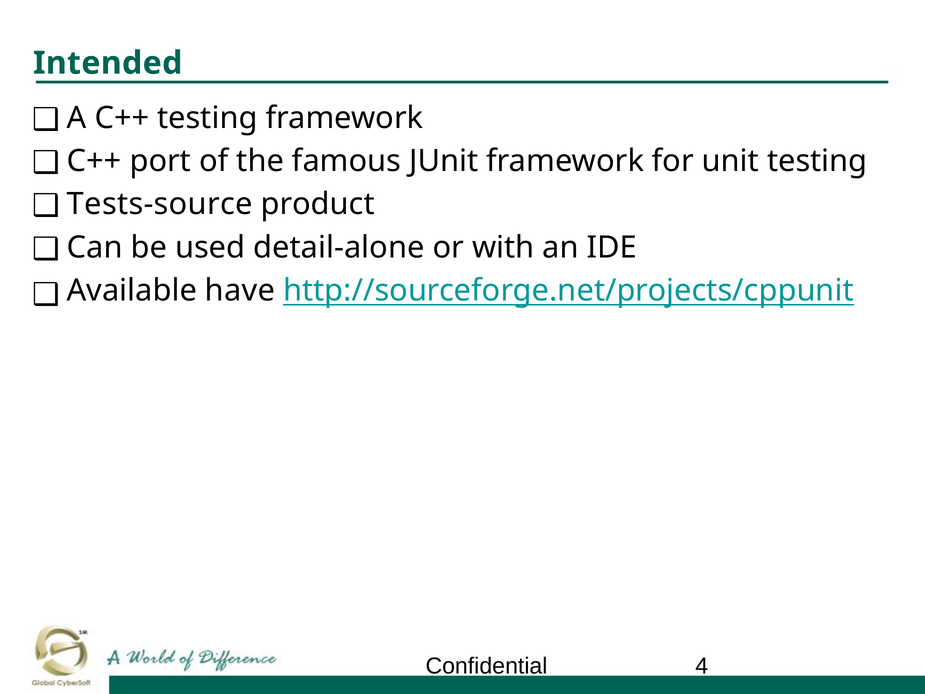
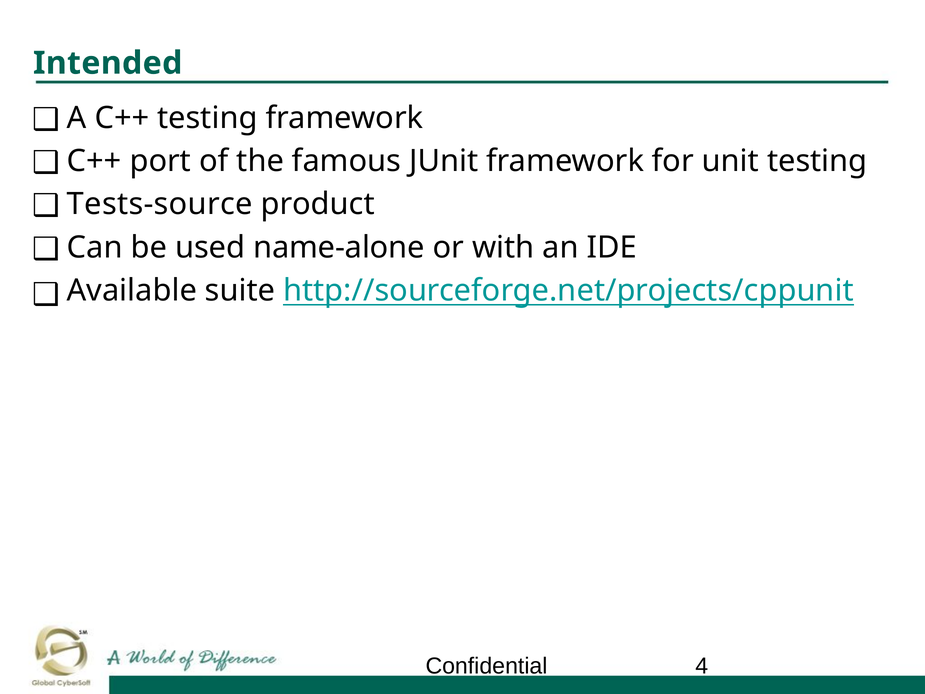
detail-alone: detail-alone -> name-alone (339, 247)
have: have -> suite (240, 290)
